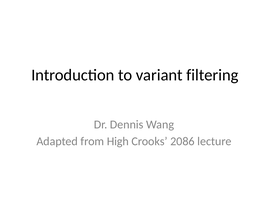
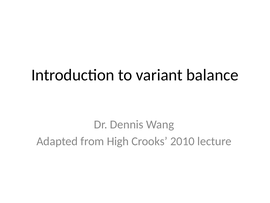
filtering: filtering -> balance (212, 75)
2086: 2086 -> 2010 (182, 141)
